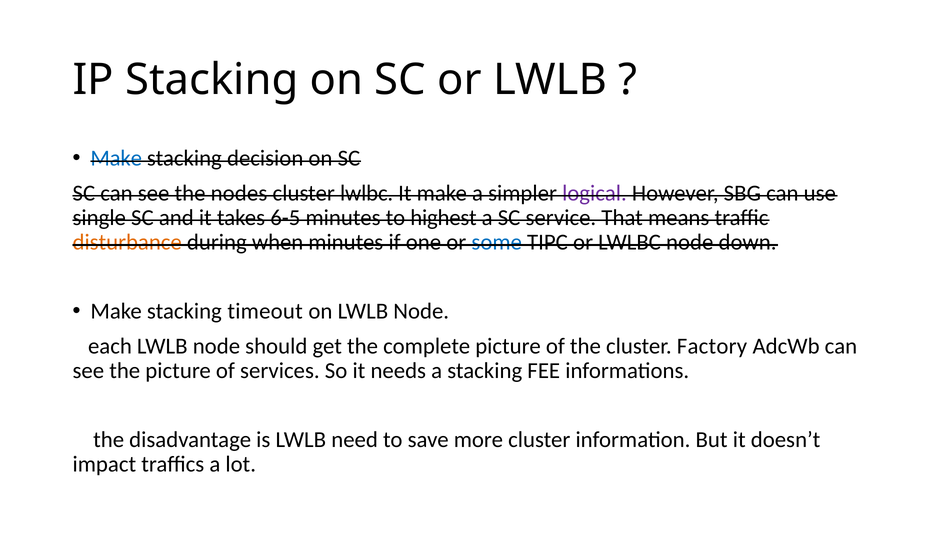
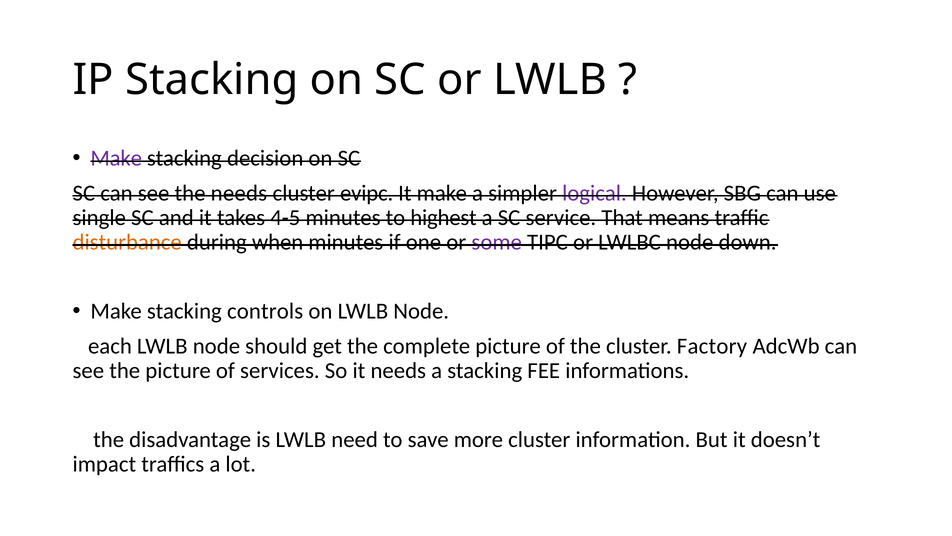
Make colour: blue -> purple (116, 158)
the nodes: nodes -> needs (239, 193)
cluster lwlbc: lwlbc -> evipc (367, 193)
6-5: 6-5 -> 4-5 (285, 217)
some colour: blue -> purple (497, 242)
timeout: timeout -> controls (265, 311)
